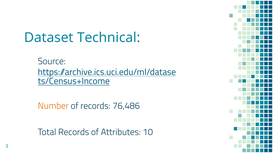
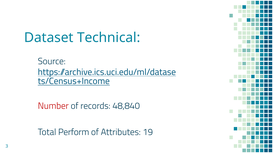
Number colour: orange -> red (53, 106)
76,486: 76,486 -> 48,840 (126, 106)
Total Records: Records -> Perform (74, 133)
10: 10 -> 19 (148, 133)
